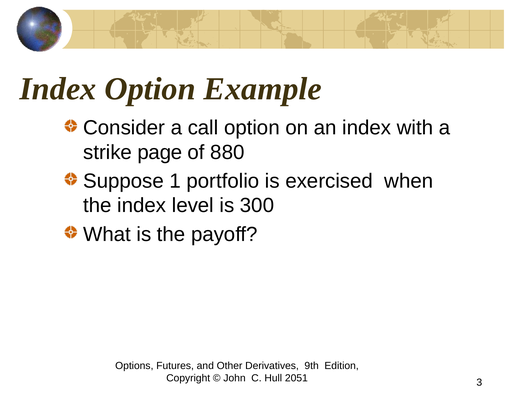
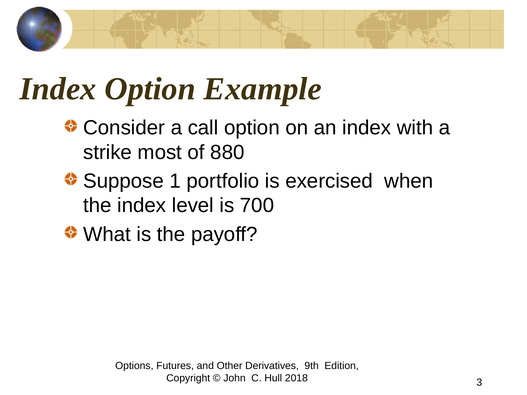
page: page -> most (160, 152)
300: 300 -> 700 (257, 206)
2051: 2051 -> 2018 (296, 378)
